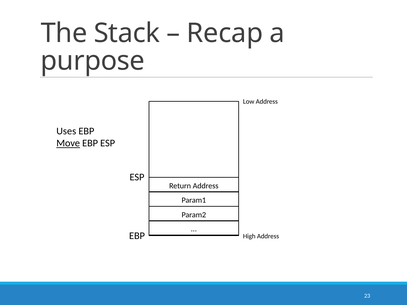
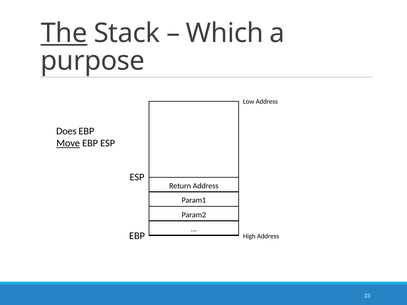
The underline: none -> present (64, 33)
Recap: Recap -> Which (225, 33)
Uses: Uses -> Does (66, 131)
